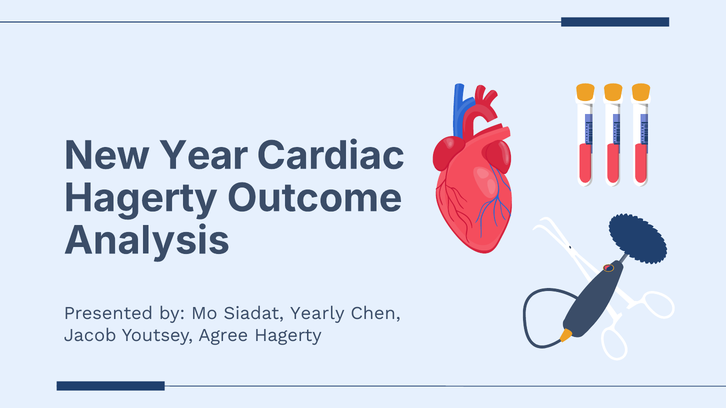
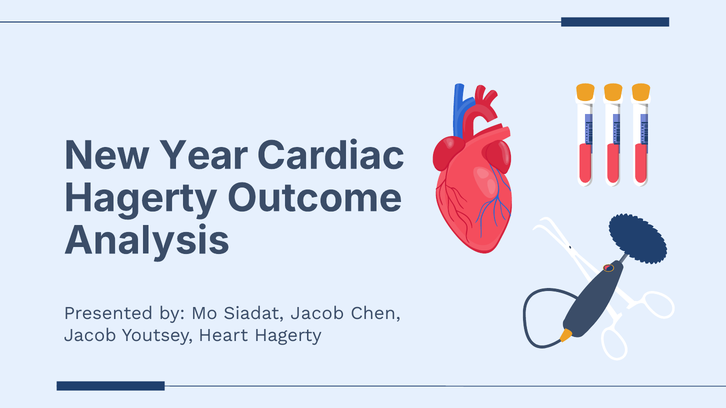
Siadat Yearly: Yearly -> Jacob (317, 314)
Agree: Agree -> Heart (223, 335)
